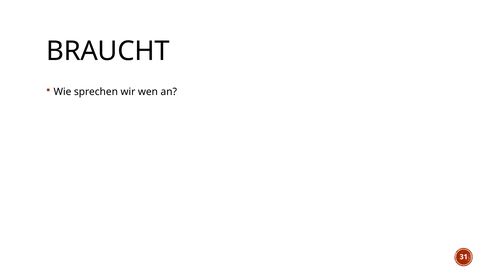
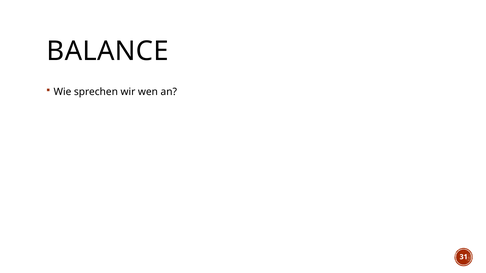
BRAUCHT: BRAUCHT -> BALANCE (108, 51)
